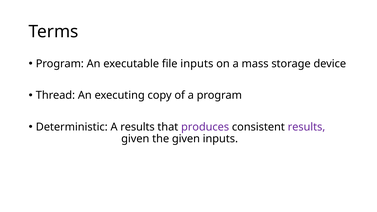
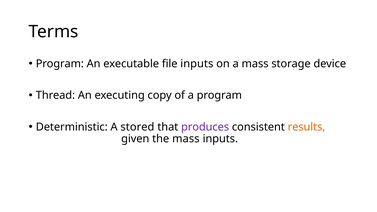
A results: results -> stored (137, 127)
results colour: purple -> orange (306, 127)
the given: given -> mass (186, 139)
